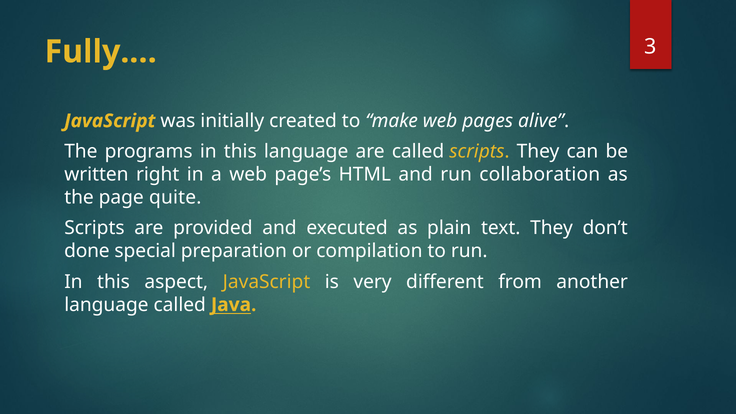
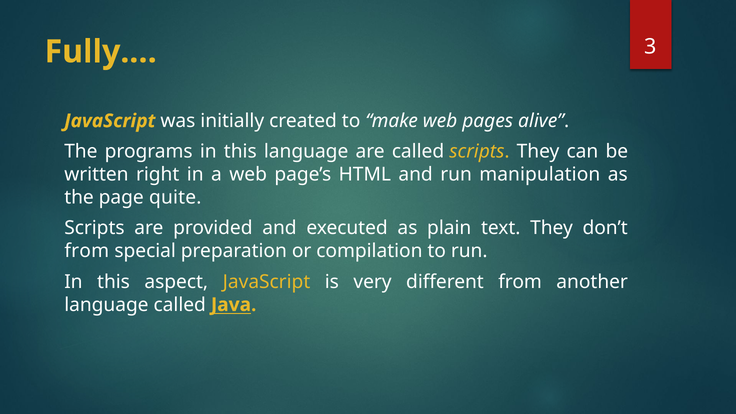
collaboration: collaboration -> manipulation (540, 175)
done: done -> from (87, 251)
